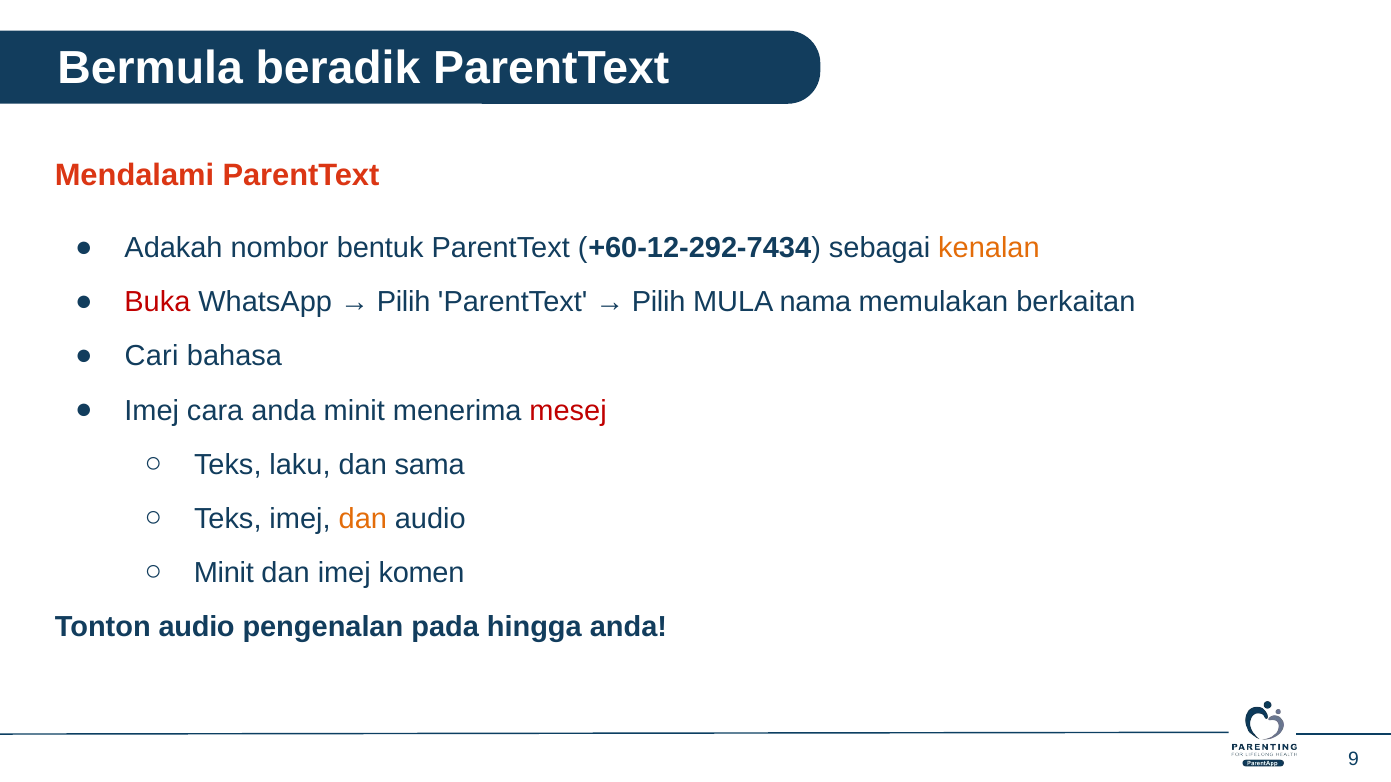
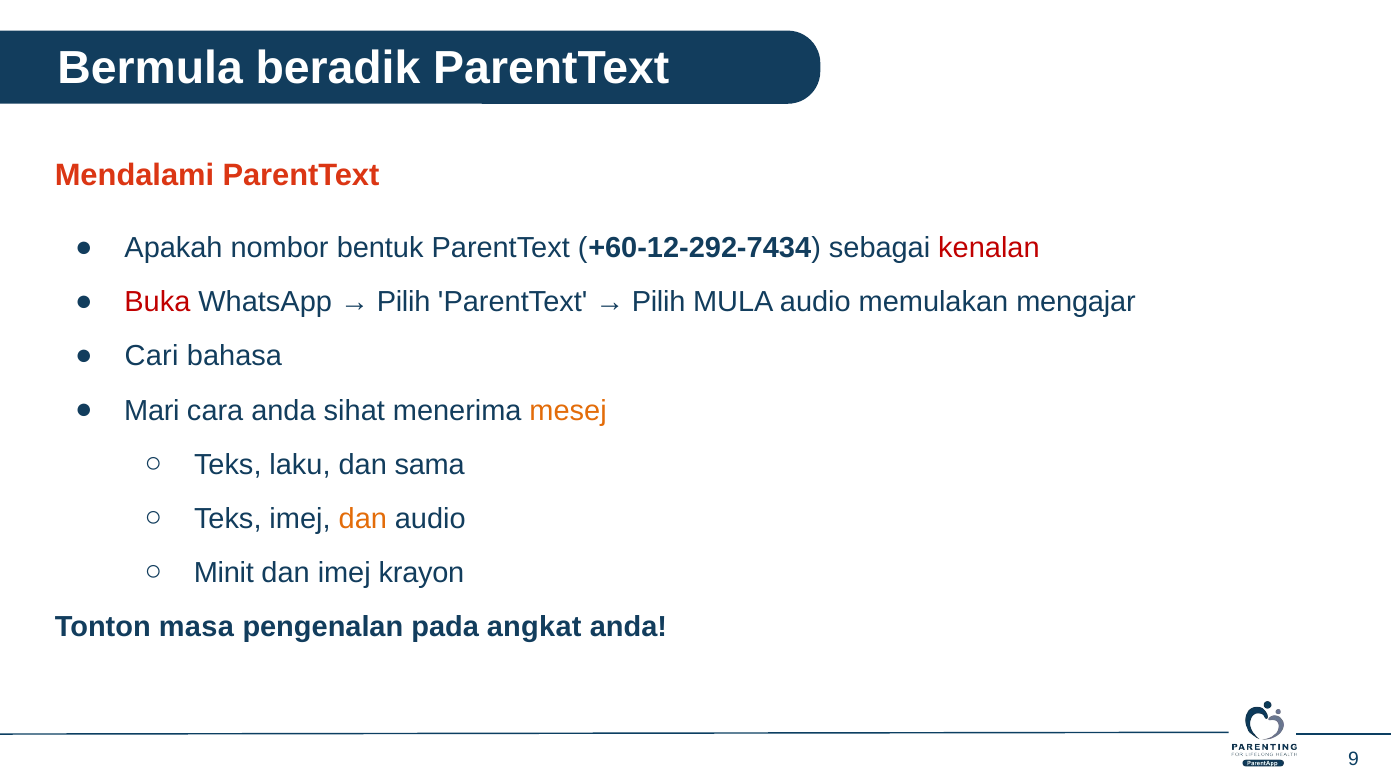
Adakah: Adakah -> Apakah (174, 248)
kenalan colour: orange -> red (989, 248)
MULA nama: nama -> audio (815, 302)
berkaitan: berkaitan -> mengajar (1076, 302)
Imej: Imej -> Mari (152, 411)
anda minit: minit -> sihat (354, 411)
mesej colour: red -> orange (568, 411)
komen: komen -> krayon (422, 573)
Tonton audio: audio -> masa (196, 627)
hingga: hingga -> angkat (534, 627)
